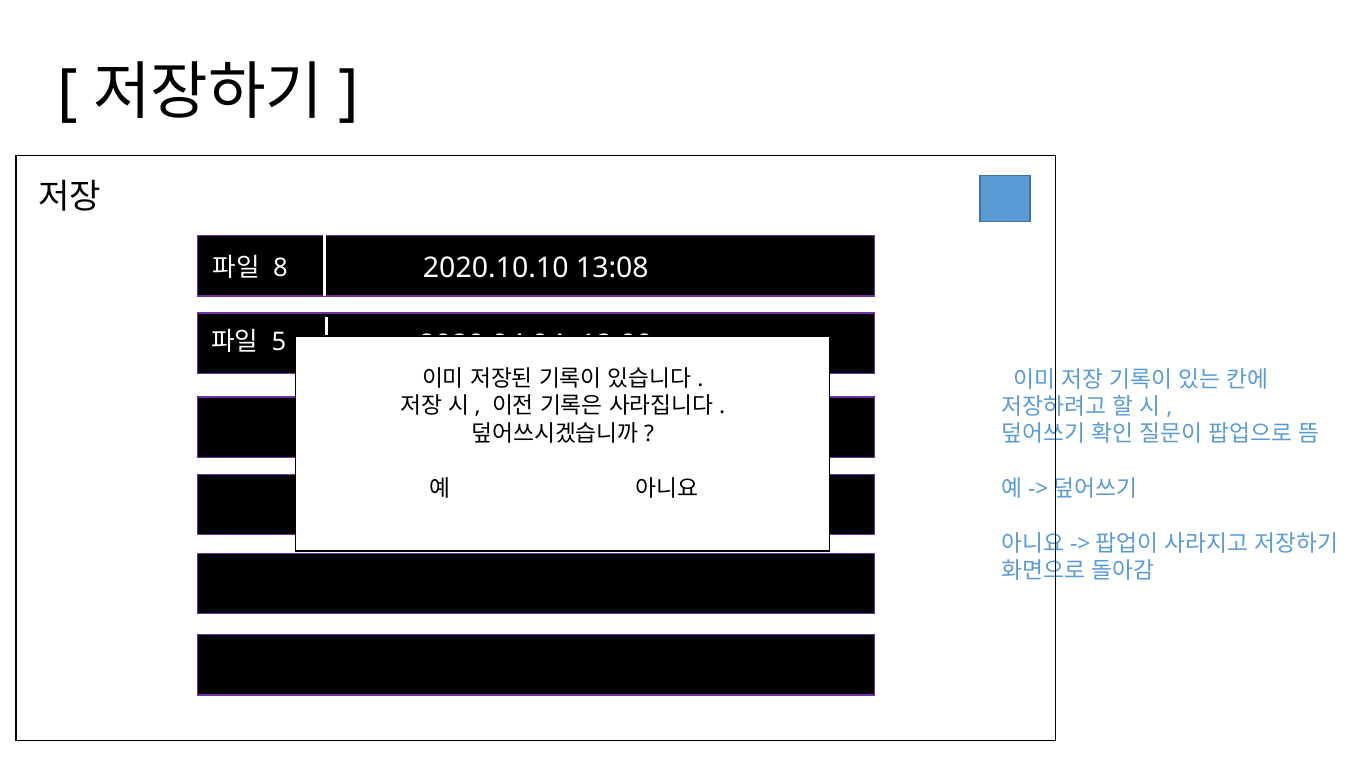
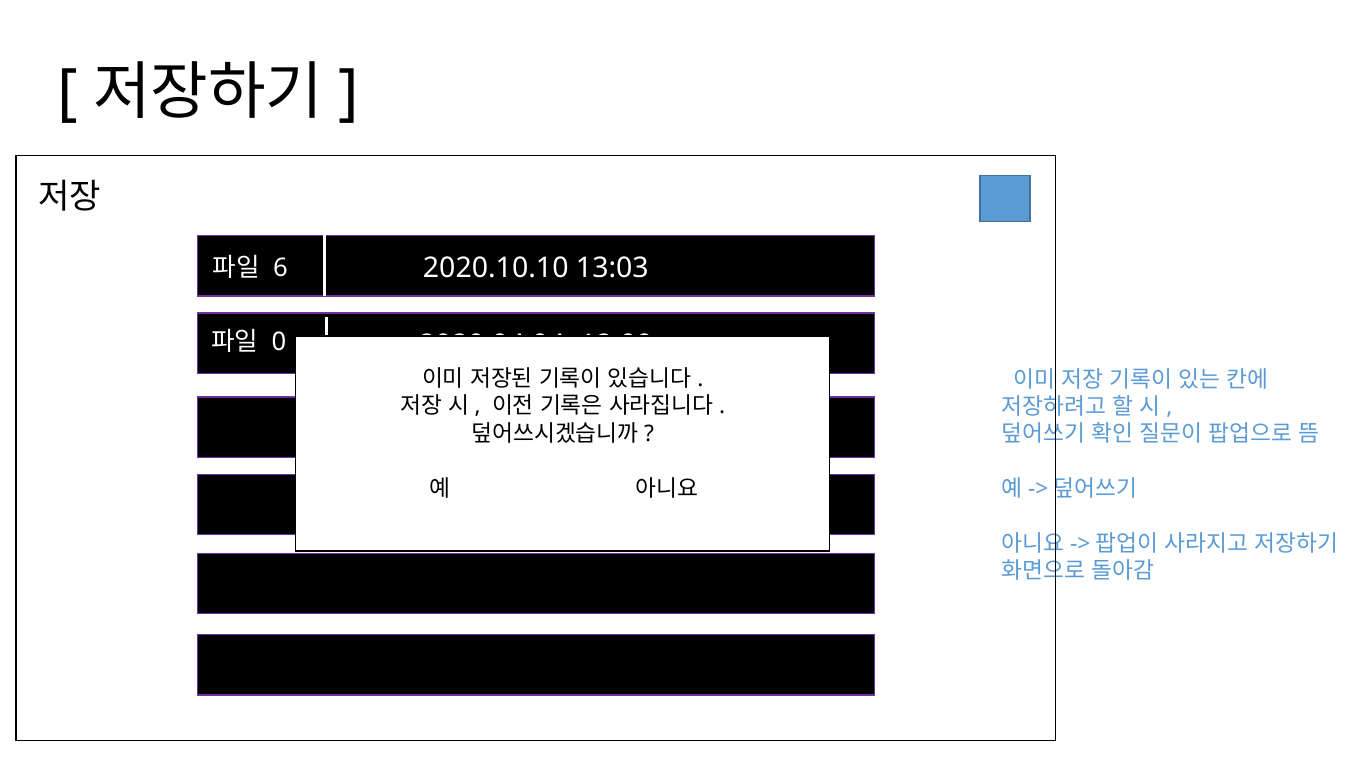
8: 8 -> 6 (280, 267)
13:08: 13:08 -> 13:03 (612, 267)
5: 5 -> 0 (279, 342)
